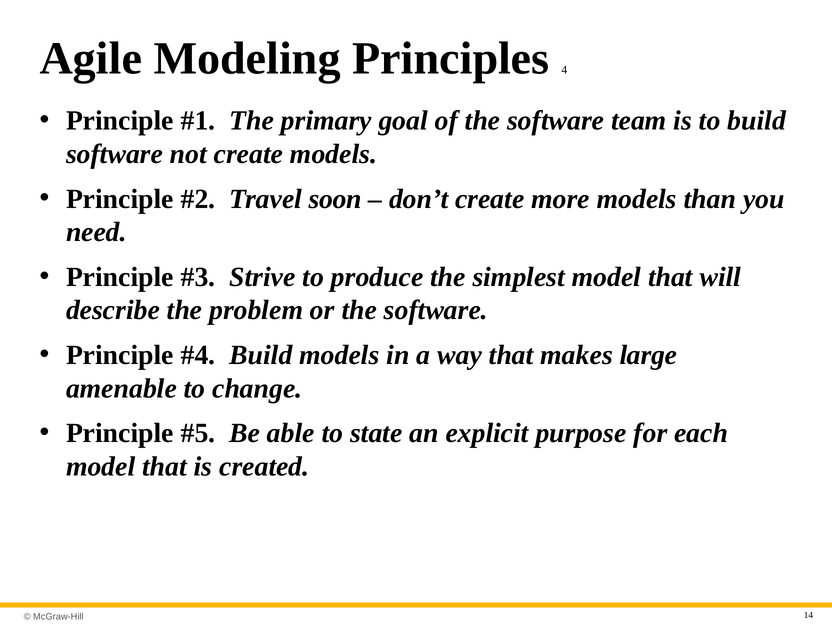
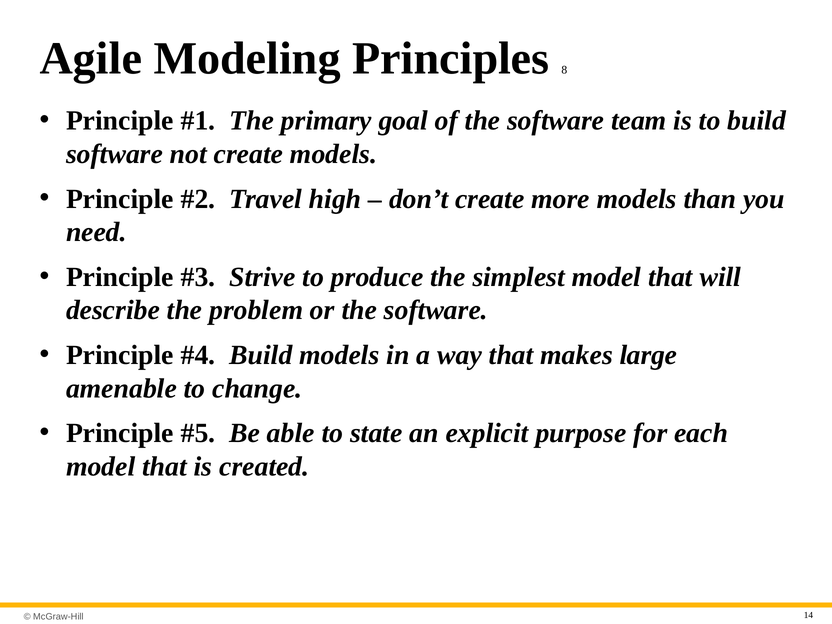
4: 4 -> 8 (564, 70)
soon: soon -> high (335, 199)
